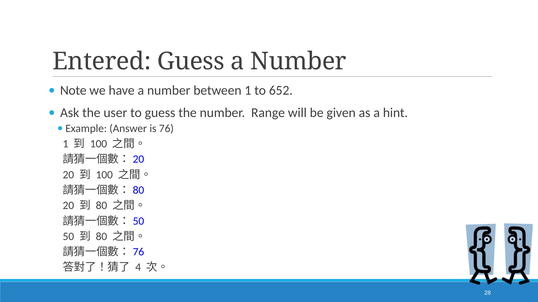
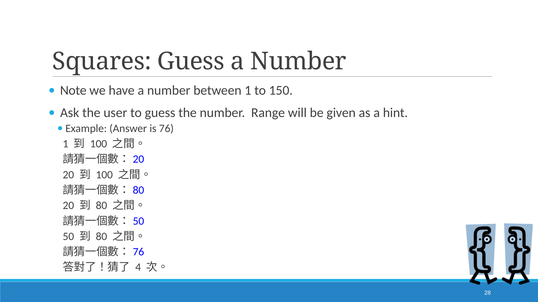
Entered: Entered -> Squares (102, 61)
652: 652 -> 150 (281, 91)
